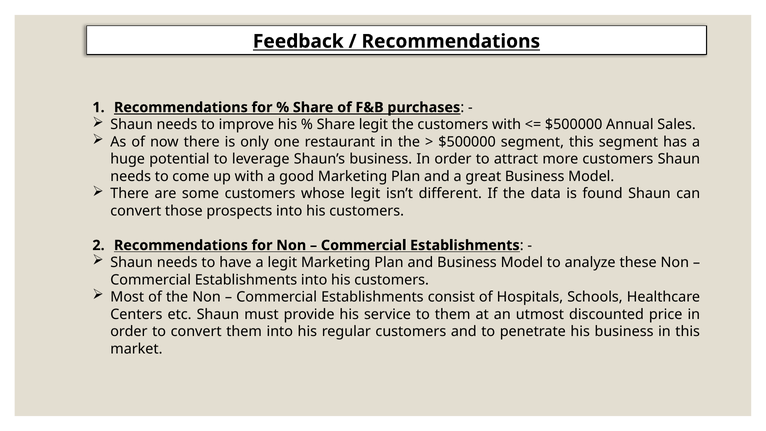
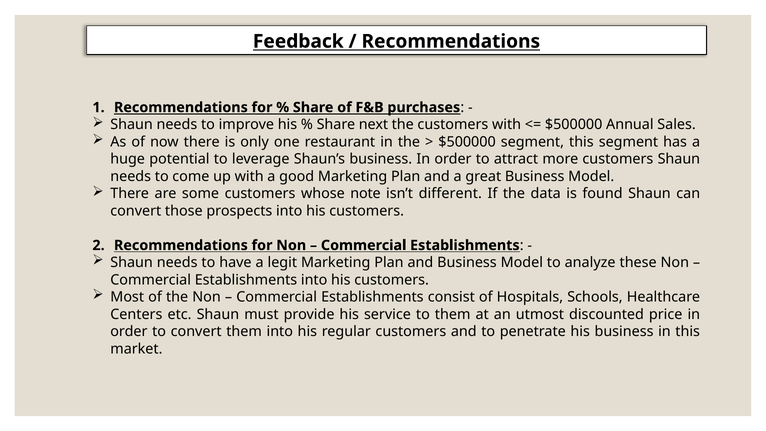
Share legit: legit -> next (373, 125)
whose legit: legit -> note (366, 194)
